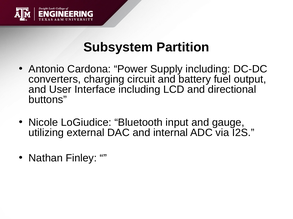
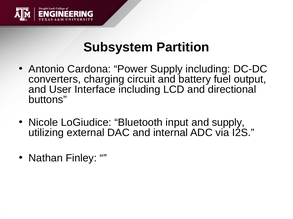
and gauge: gauge -> supply (228, 123)
